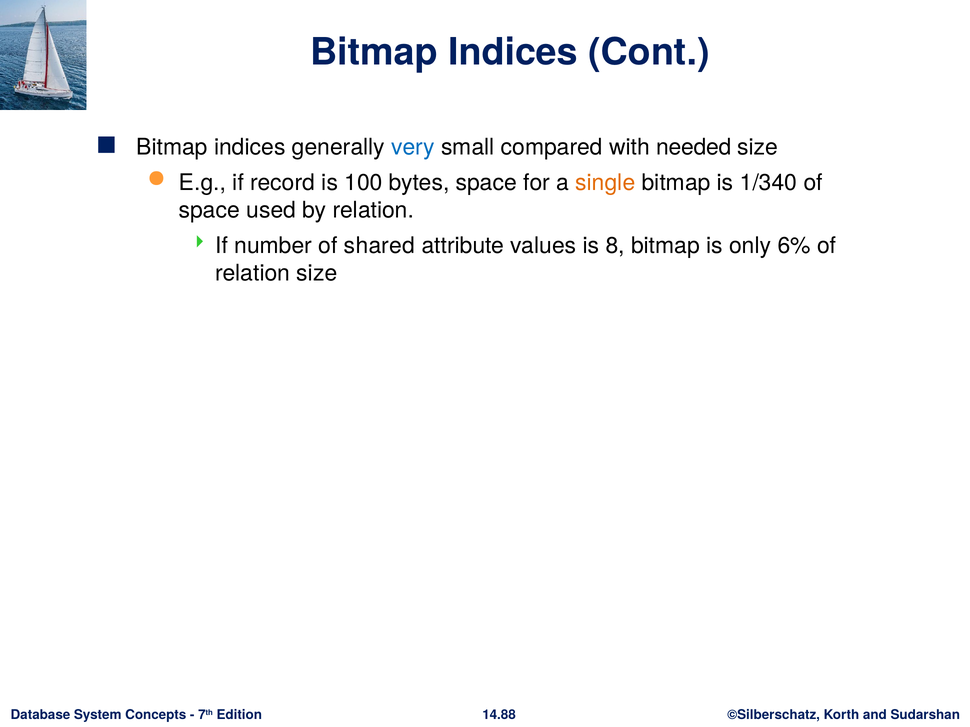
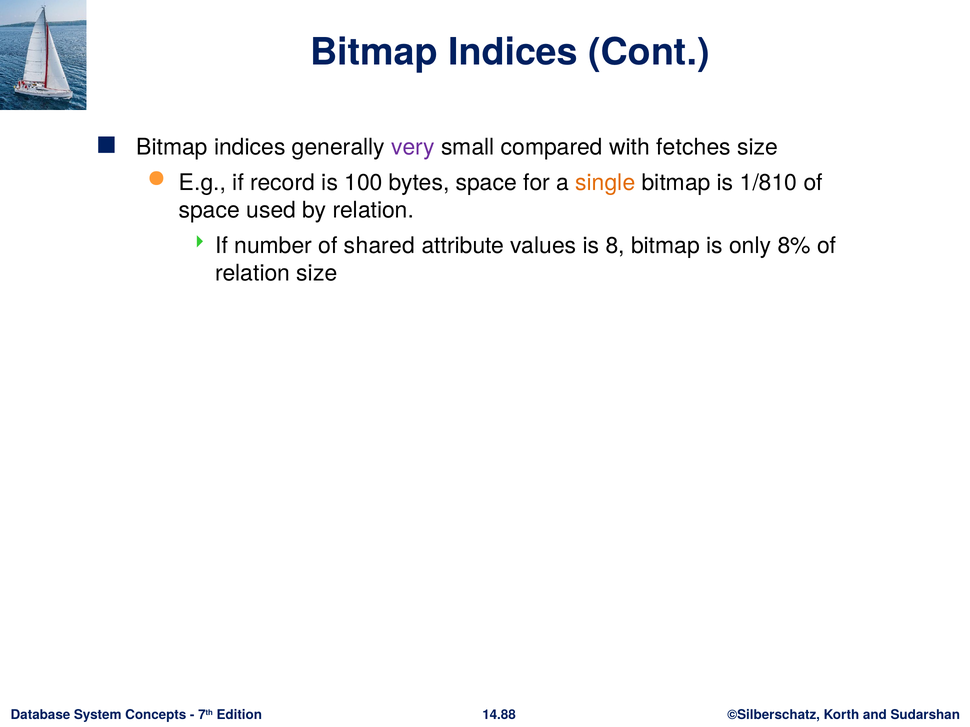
very colour: blue -> purple (413, 147)
needed: needed -> fetches (693, 147)
1/340: 1/340 -> 1/810 (768, 183)
6%: 6% -> 8% (794, 246)
